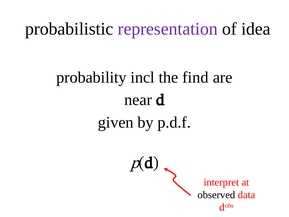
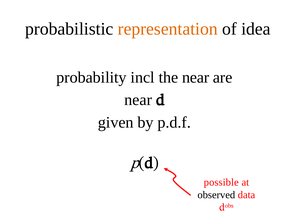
representation colour: purple -> orange (168, 29)
the find: find -> near (196, 77)
interpret: interpret -> possible (221, 182)
